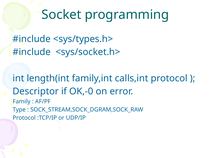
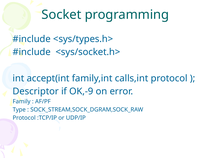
length(int: length(int -> accept(int (48, 78)
OK,-0: OK,-0 -> OK,-9 (81, 92)
